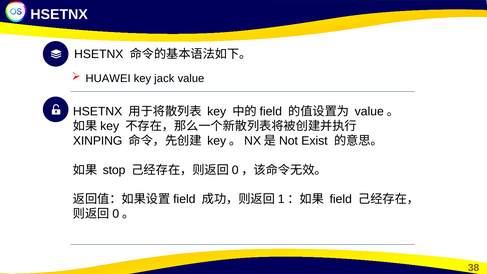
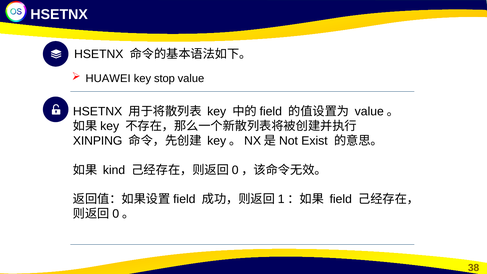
jack: jack -> stop (164, 78)
stop: stop -> kind (114, 170)
